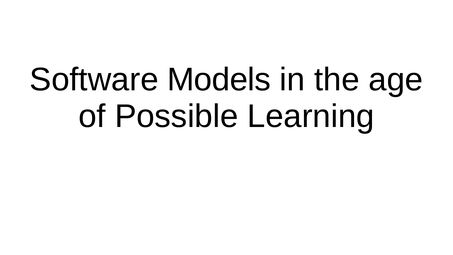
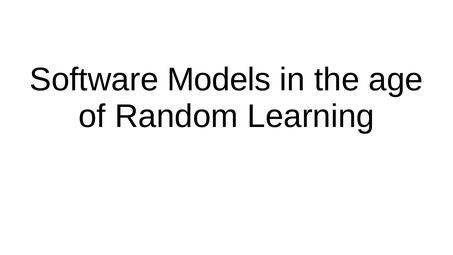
Possible: Possible -> Random (176, 116)
